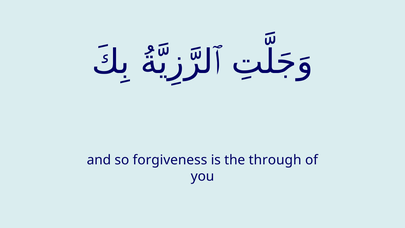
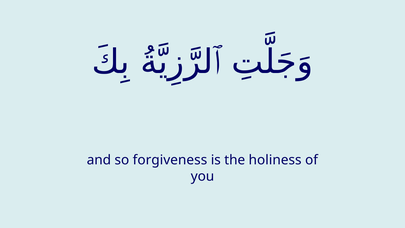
through: through -> holiness (275, 160)
